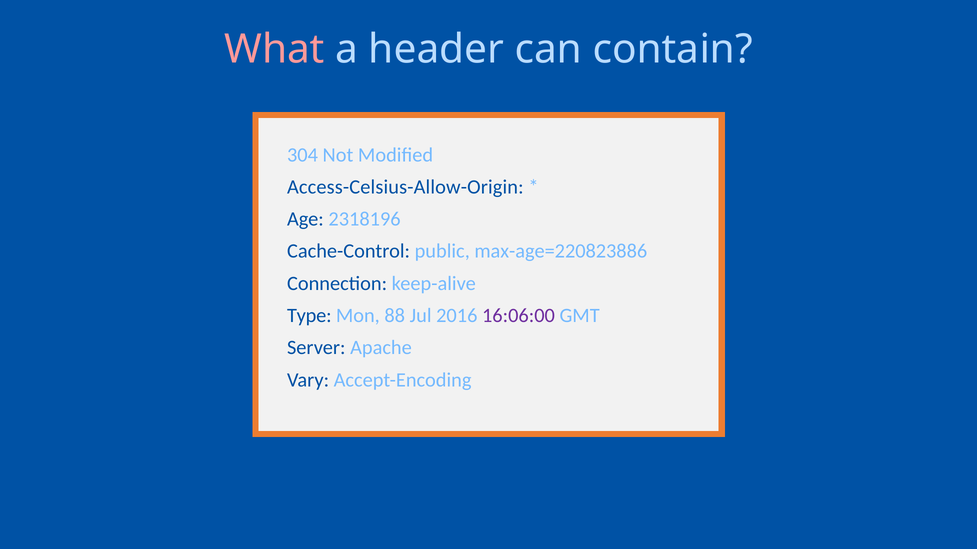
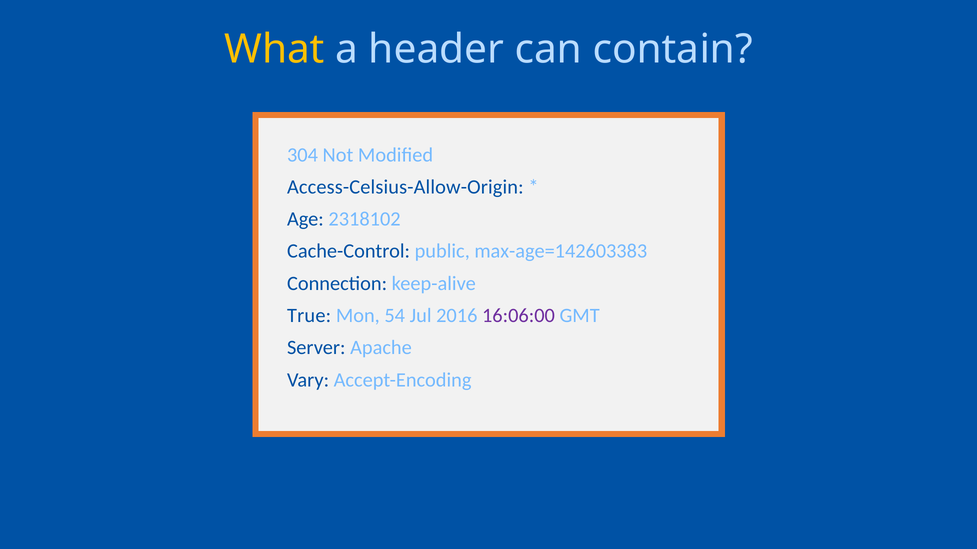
What colour: pink -> yellow (274, 50)
2318196: 2318196 -> 2318102 (365, 219)
max-age=220823886: max-age=220823886 -> max-age=142603383 (561, 252)
Type: Type -> True (309, 316)
88: 88 -> 54 (395, 316)
